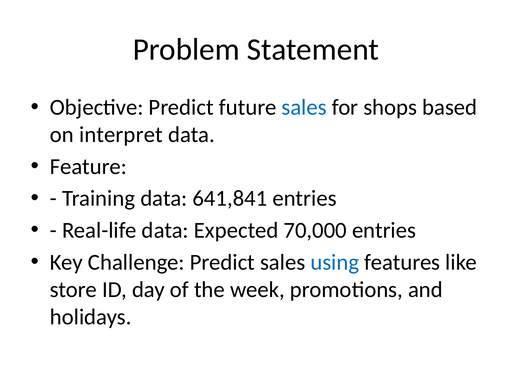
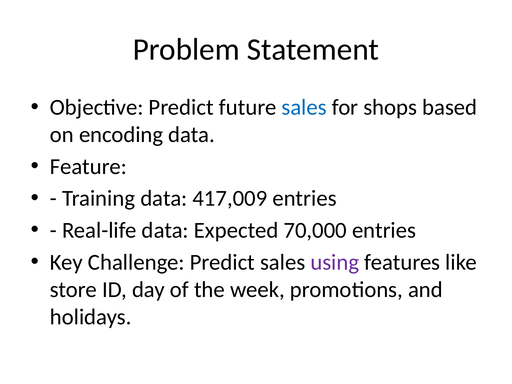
interpret: interpret -> encoding (121, 135)
641,841: 641,841 -> 417,009 (230, 198)
using colour: blue -> purple (335, 262)
